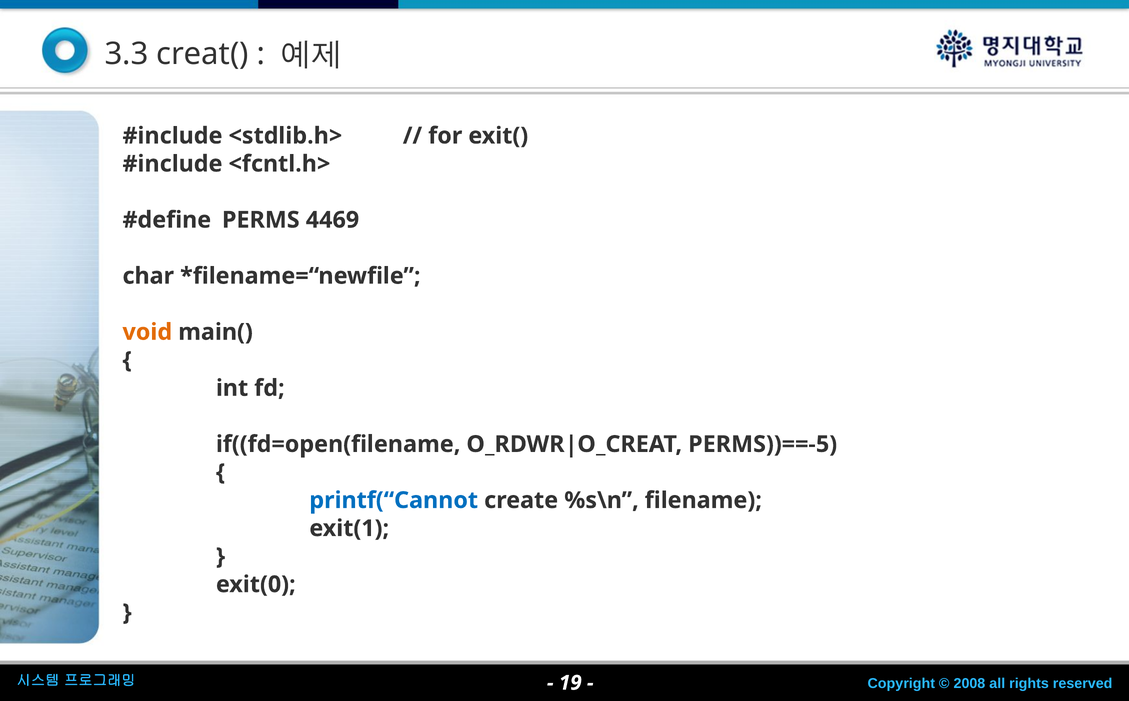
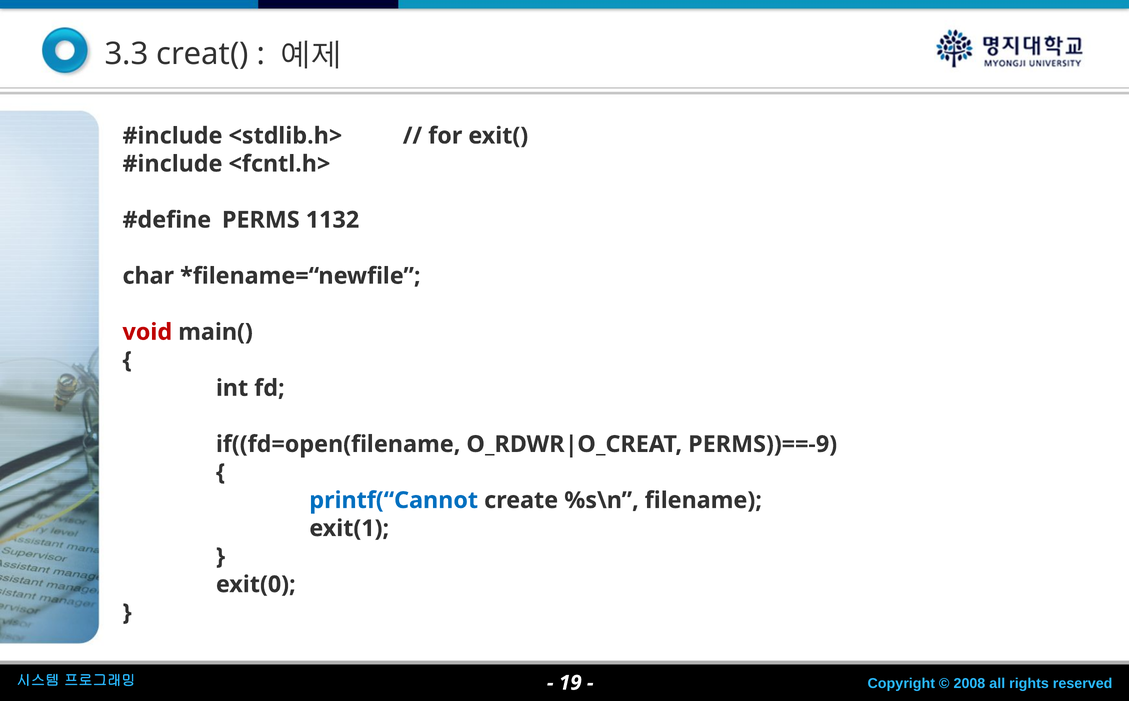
4469: 4469 -> 1132 (332, 220)
void colour: orange -> red (147, 332)
PERMS))==-5: PERMS))==-5 -> PERMS))==-9 (763, 444)
